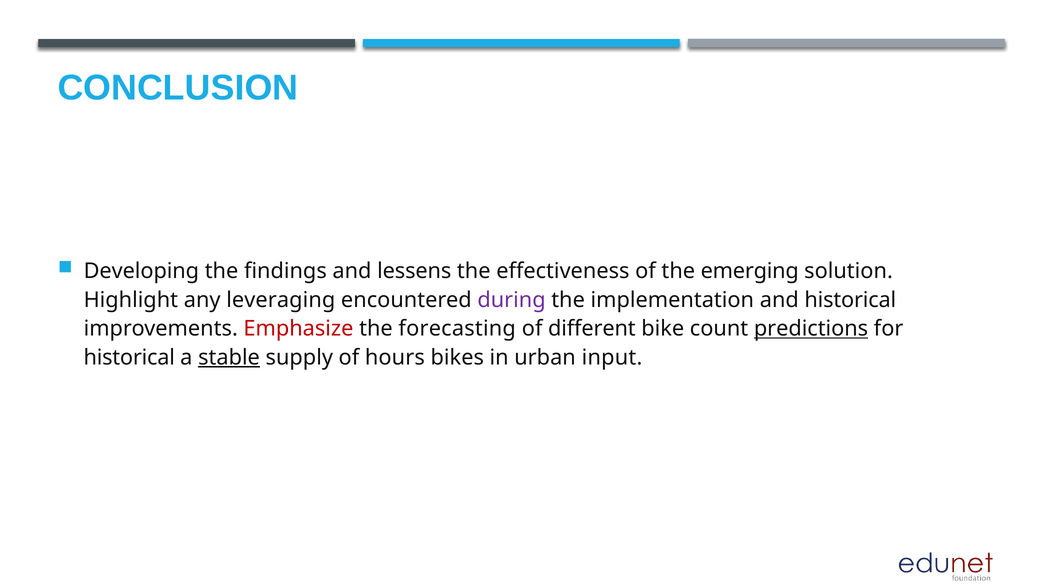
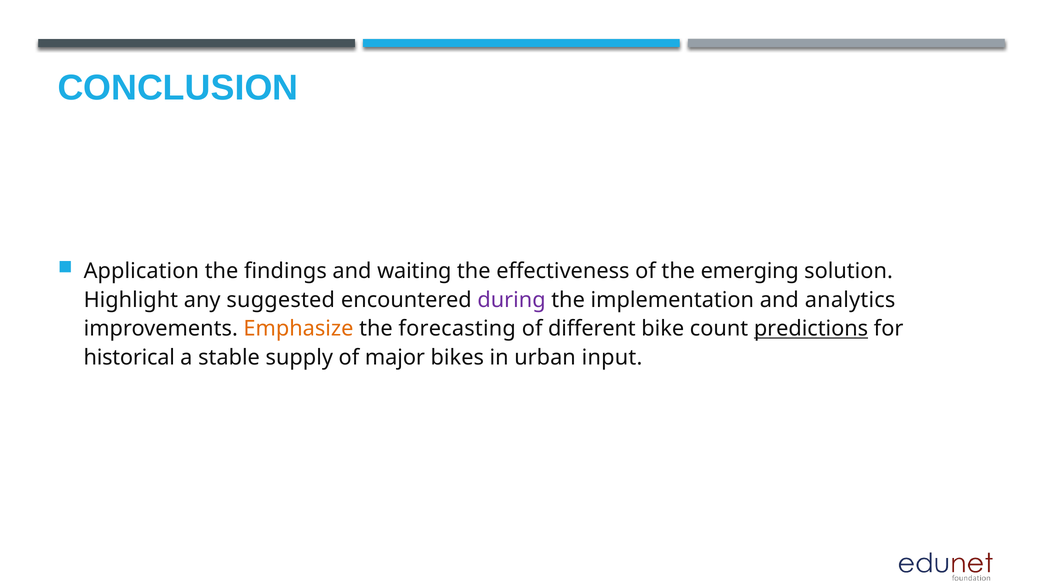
Developing: Developing -> Application (141, 271)
lessens: lessens -> waiting (414, 271)
leveraging: leveraging -> suggested (281, 300)
and historical: historical -> analytics (850, 300)
Emphasize colour: red -> orange (298, 328)
stable underline: present -> none (229, 357)
hours: hours -> major (395, 357)
